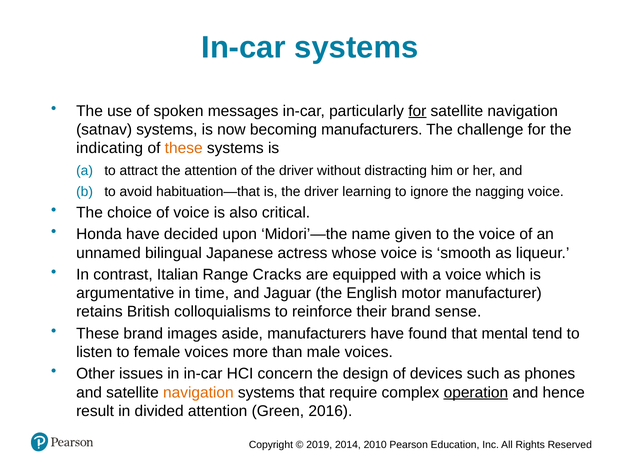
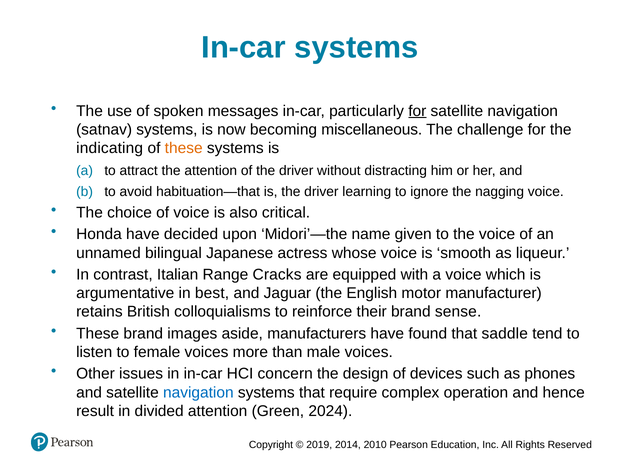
becoming manufacturers: manufacturers -> miscellaneous (372, 130)
time: time -> best (212, 293)
mental: mental -> saddle (505, 334)
navigation colour: orange -> blue (198, 392)
operation underline: present -> none (476, 392)
2016: 2016 -> 2024 (330, 411)
